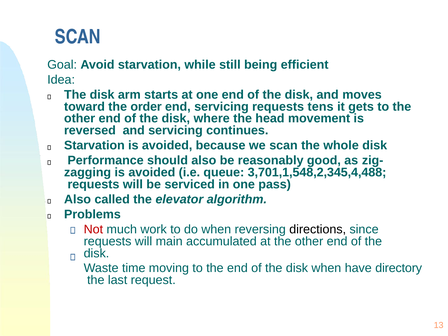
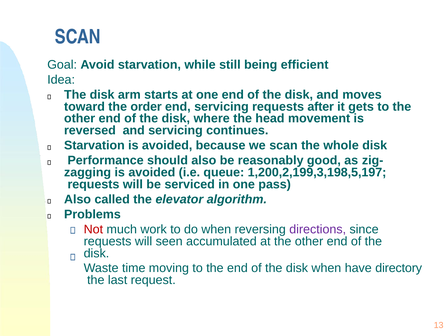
tens: tens -> after (321, 107)
3,701,1,548,2,345,4,488: 3,701,1,548,2,345,4,488 -> 1,200,2,199,3,198,5,197 (317, 173)
directions colour: black -> purple (318, 229)
main: main -> seen (169, 241)
